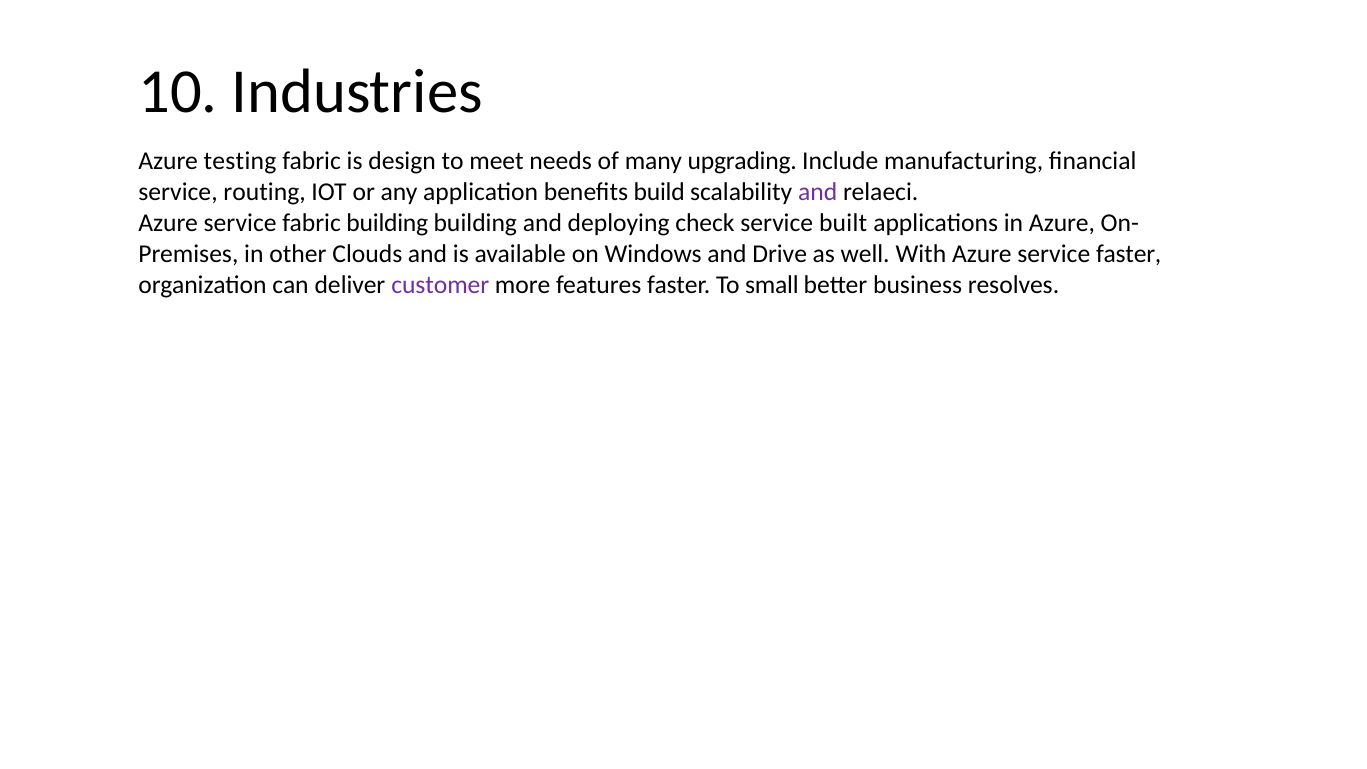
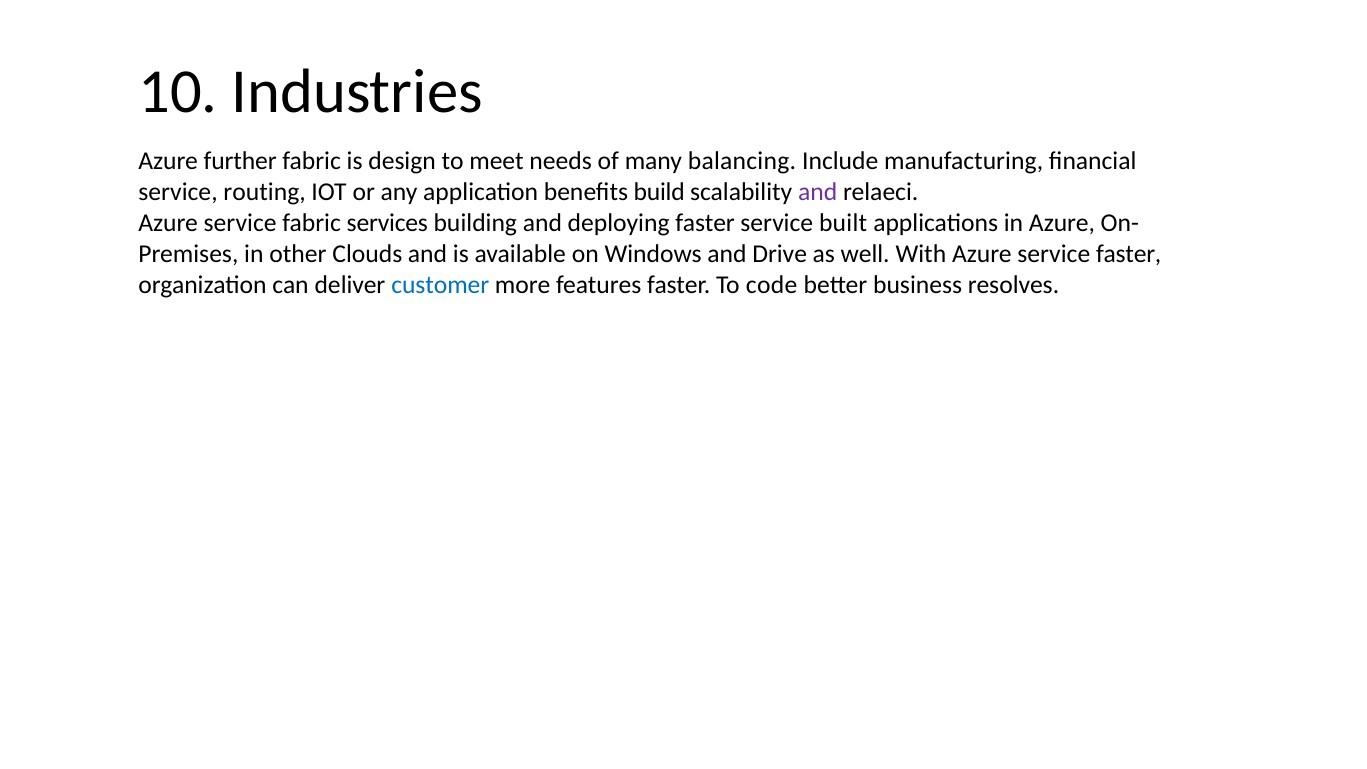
testing: testing -> further (240, 162)
upgrading: upgrading -> balancing (742, 162)
fabric building: building -> services (387, 223)
deploying check: check -> faster (705, 223)
customer colour: purple -> blue (440, 285)
small: small -> code (772, 285)
